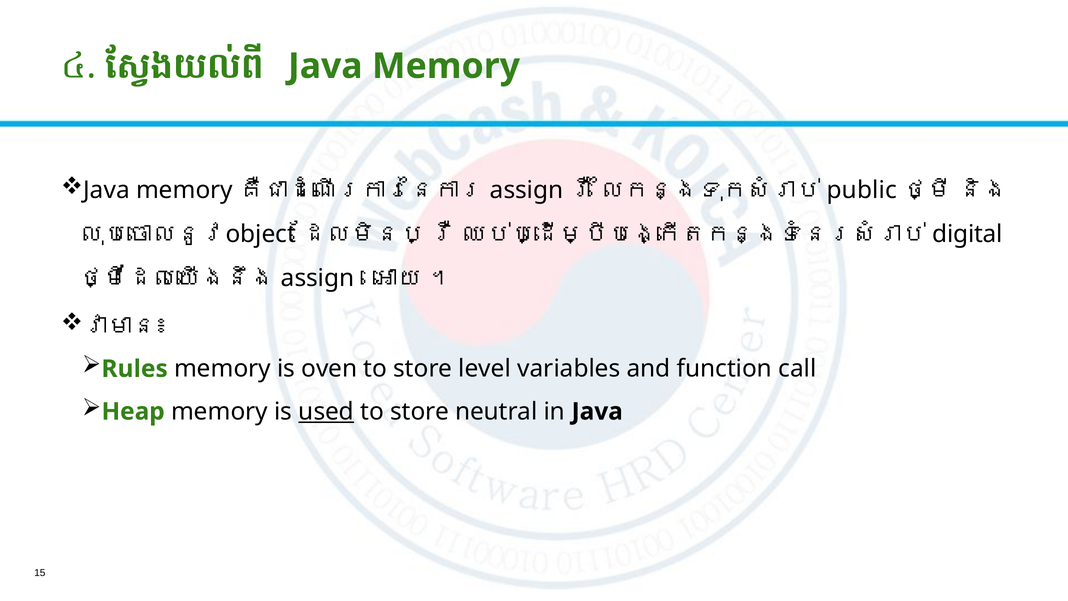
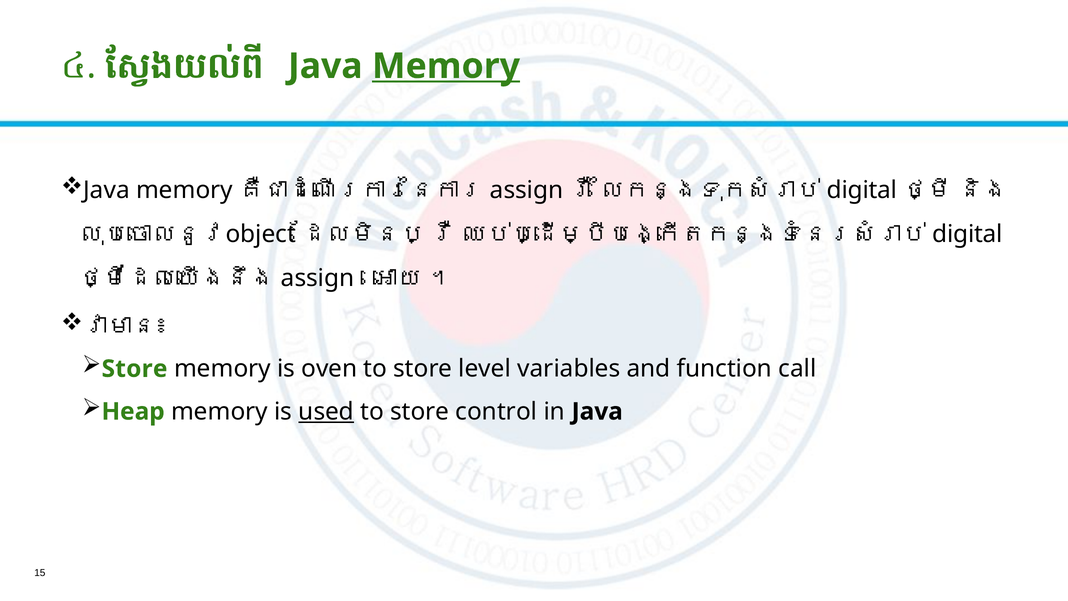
Memory underline: none -> present (446, 66)
public: public -> digital (862, 190)
Rules: Rules -> Store (135, 369)
neutral: neutral -> control (496, 411)
